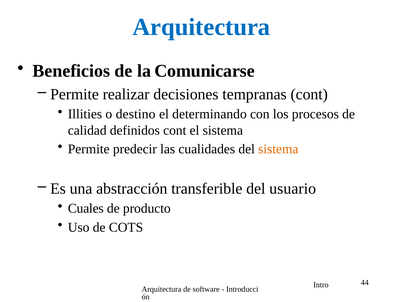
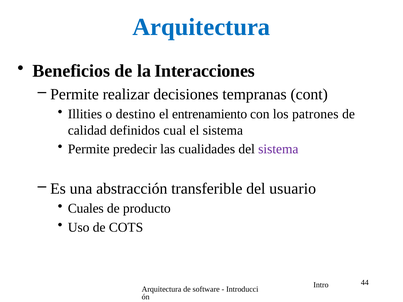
Comunicarse: Comunicarse -> Interacciones (205, 71)
determinando: determinando -> entrenamiento (210, 114)
procesos: procesos -> patrones (315, 114)
definidos cont: cont -> cual (175, 130)
sistema colour: orange -> purple (278, 149)
